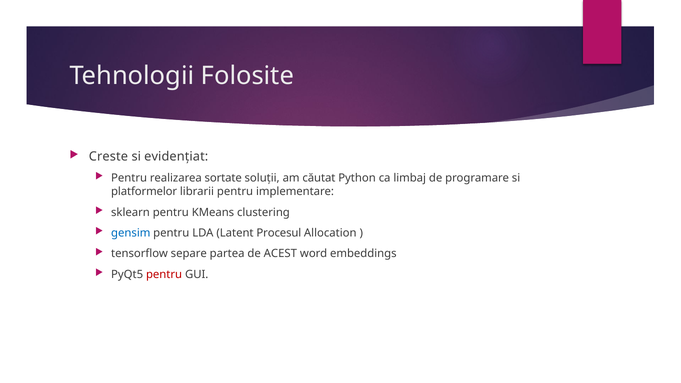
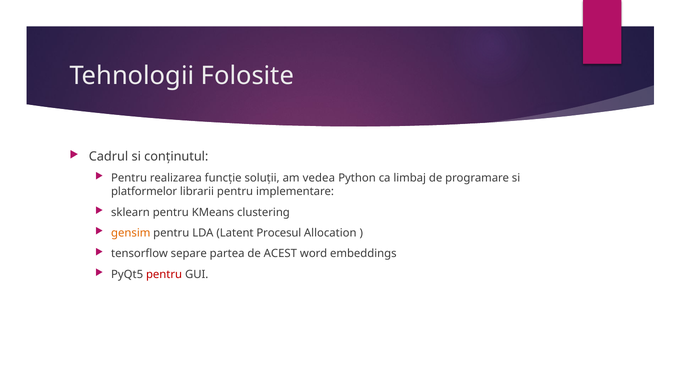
Creste: Creste -> Cadrul (109, 157)
evidențiat: evidențiat -> conținutul (176, 157)
sortate: sortate -> funcție (223, 178)
căutat: căutat -> vedea (319, 178)
gensim colour: blue -> orange (131, 233)
